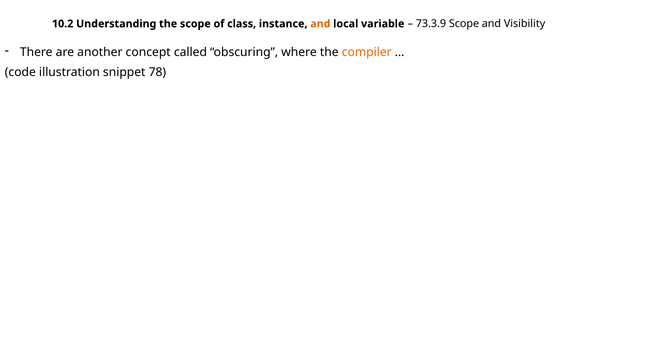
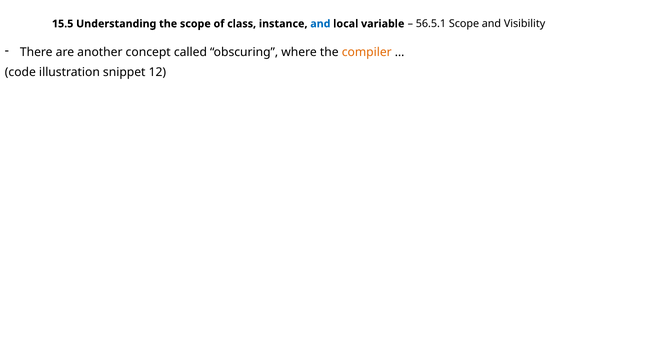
10.2: 10.2 -> 15.5 (63, 24)
and colour: orange -> blue (320, 24)
73.3.9: 73.3.9 -> 56.5.1 (431, 24)
78: 78 -> 12 (157, 72)
